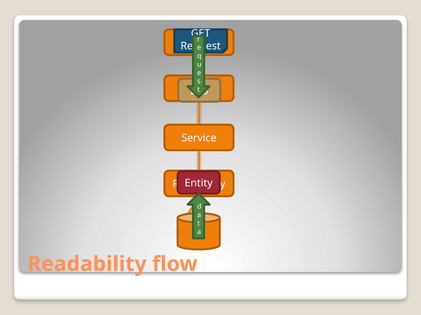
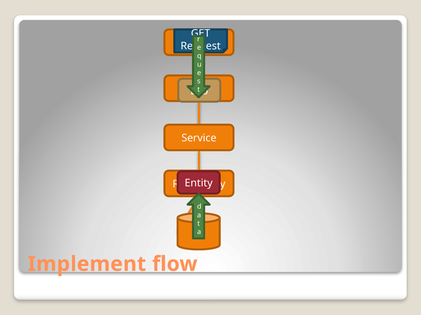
Readability: Readability -> Implement (87, 265)
